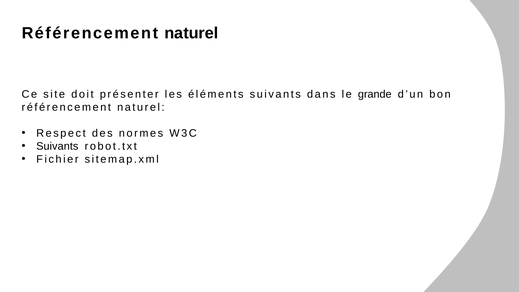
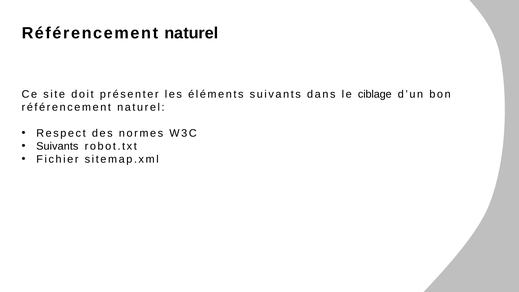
grande: grande -> ciblage (375, 94)
